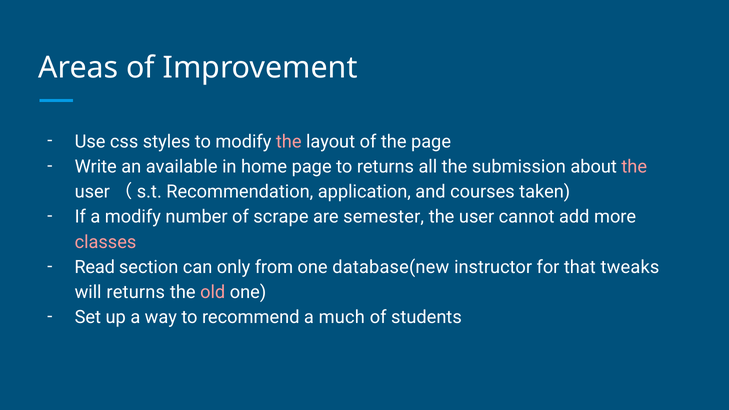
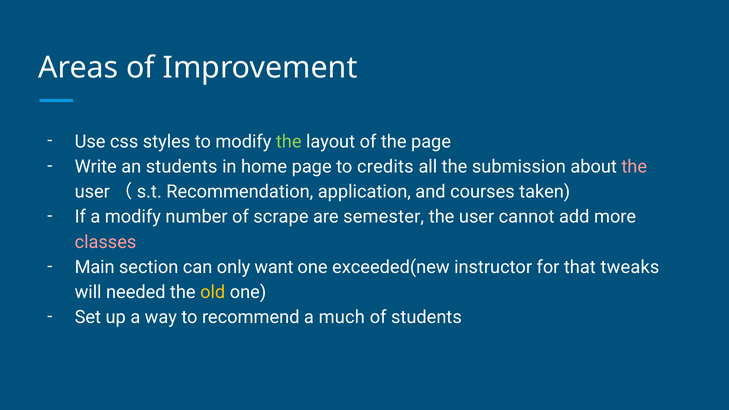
the colour: pink -> light green (289, 142)
an available: available -> students (182, 167)
to returns: returns -> credits (385, 167)
Read: Read -> Main (95, 267)
from: from -> want (274, 267)
database(new: database(new -> exceeded(new (391, 267)
will returns: returns -> needed (136, 292)
old colour: pink -> yellow (213, 292)
